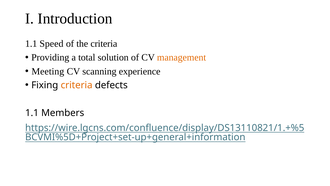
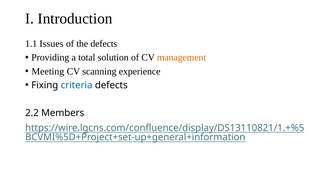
Speed: Speed -> Issues (51, 44)
the criteria: criteria -> defects (104, 44)
criteria colour: orange -> blue (77, 85)
1.1: 1.1 -> 2.2 (32, 113)
